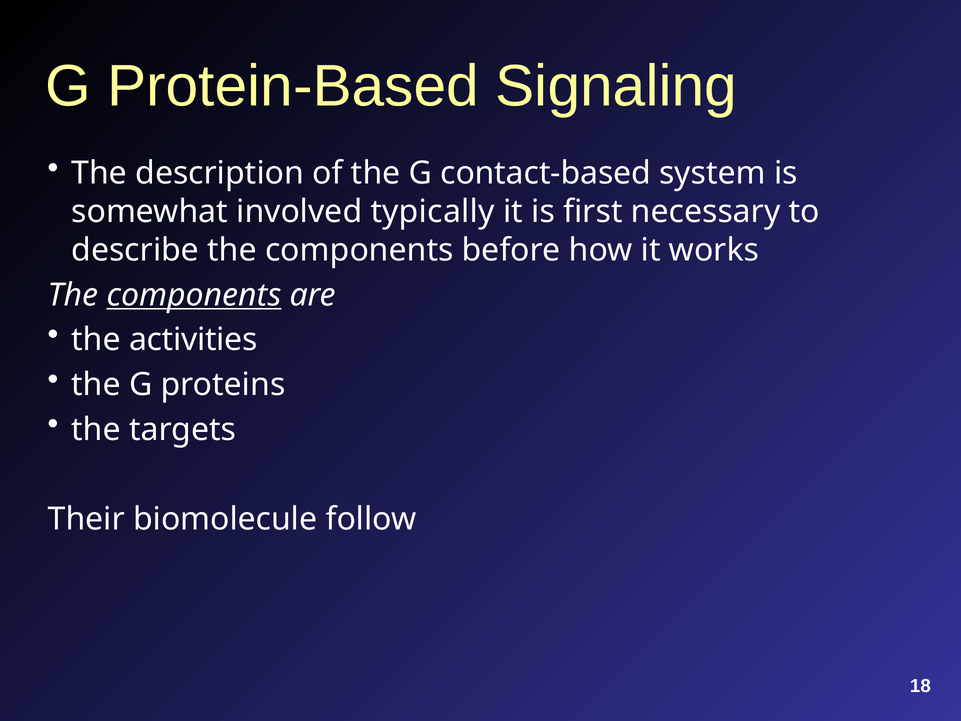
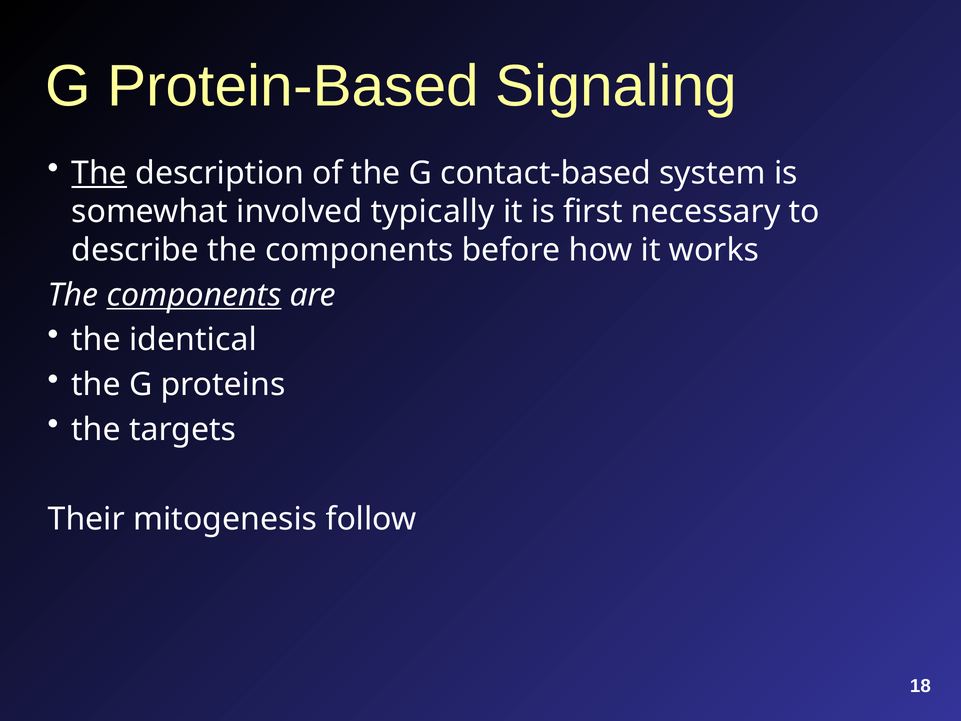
The underline: none -> present (99, 173)
activities: activities -> identical (193, 340)
biomolecule: biomolecule -> mitogenesis (225, 519)
